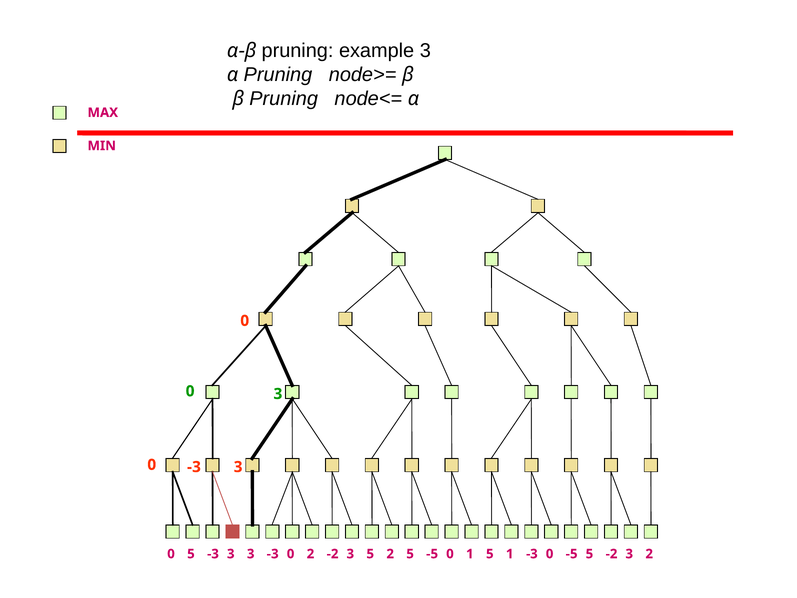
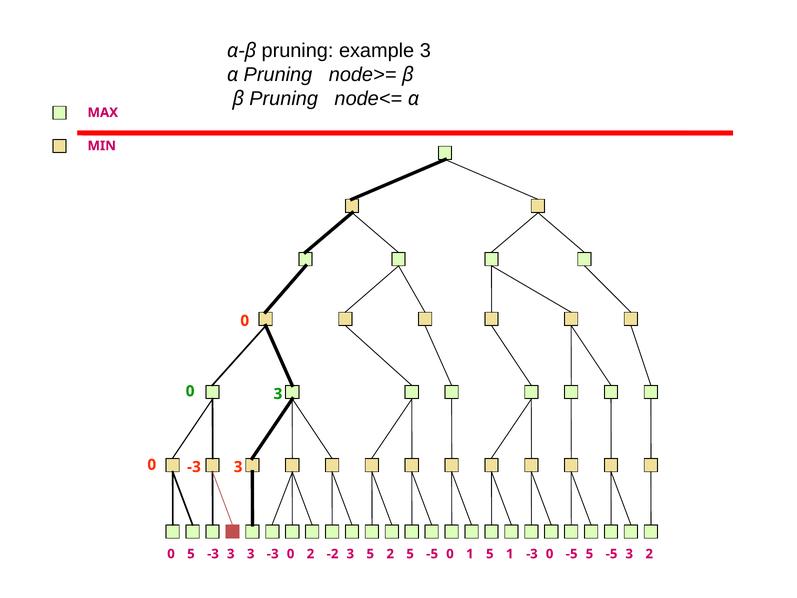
-2: -2 -> -5 (612, 554)
